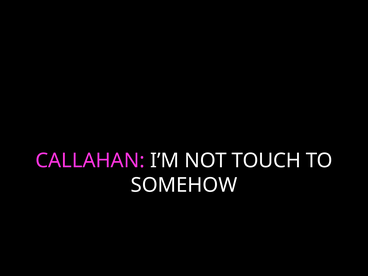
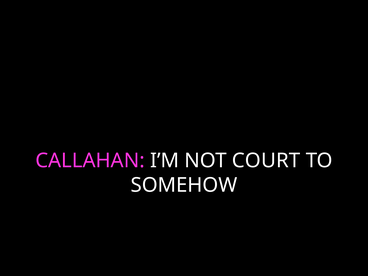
TOUCH: TOUCH -> COURT (266, 161)
